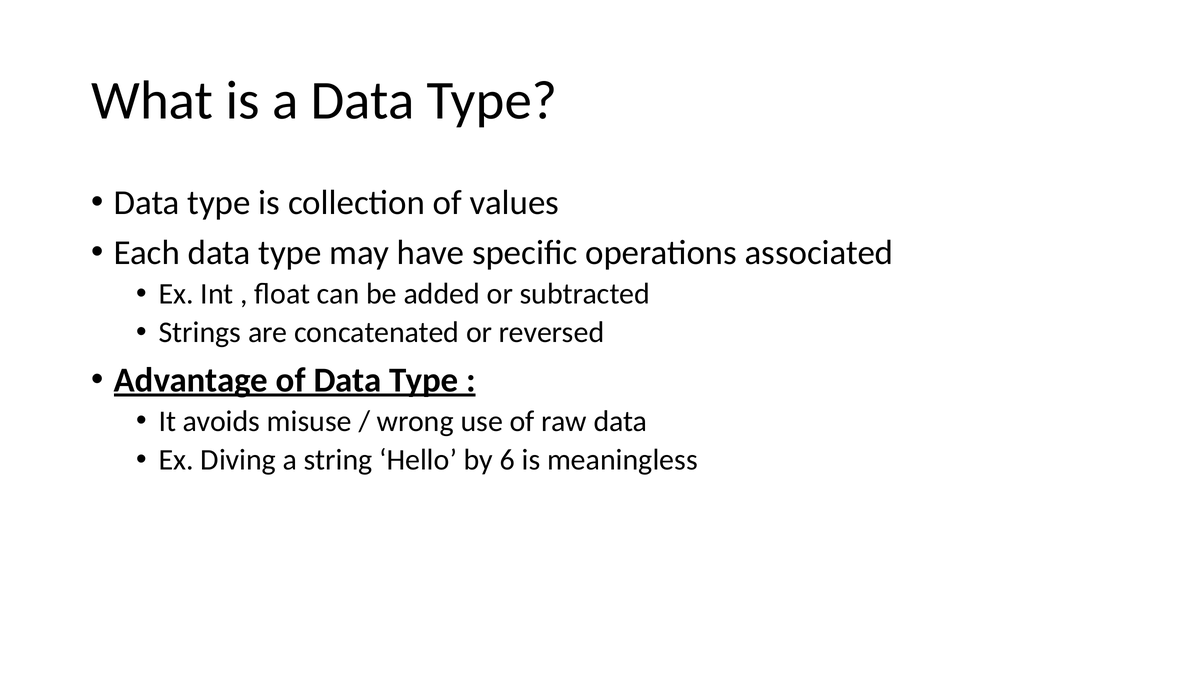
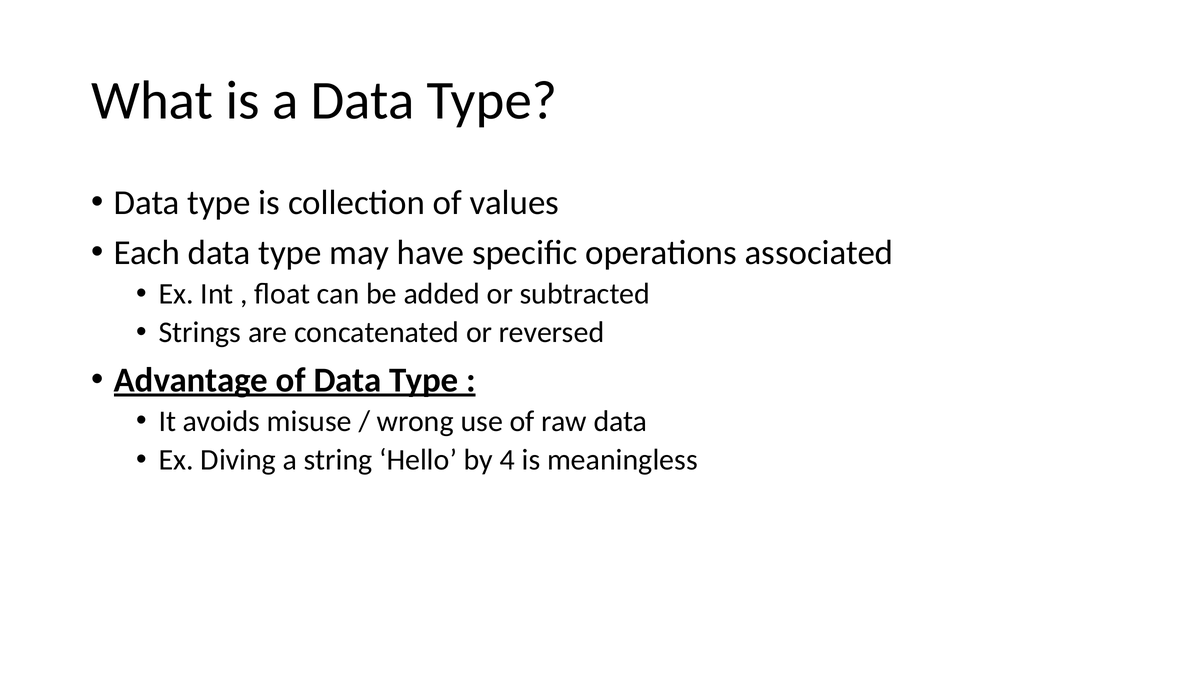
6: 6 -> 4 (507, 460)
